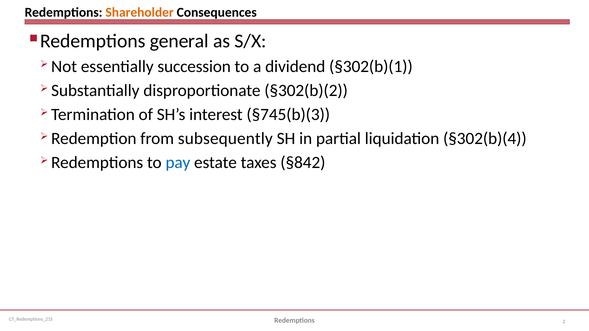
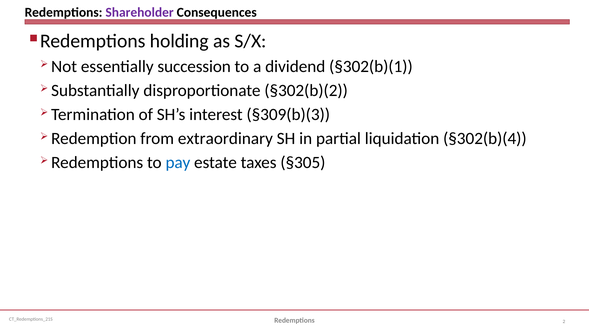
Shareholder colour: orange -> purple (140, 12)
general: general -> holding (179, 41)
§745(b)(3: §745(b)(3 -> §309(b)(3 (288, 115)
subsequently: subsequently -> extraordinary (225, 139)
§842: §842 -> §305 (303, 163)
